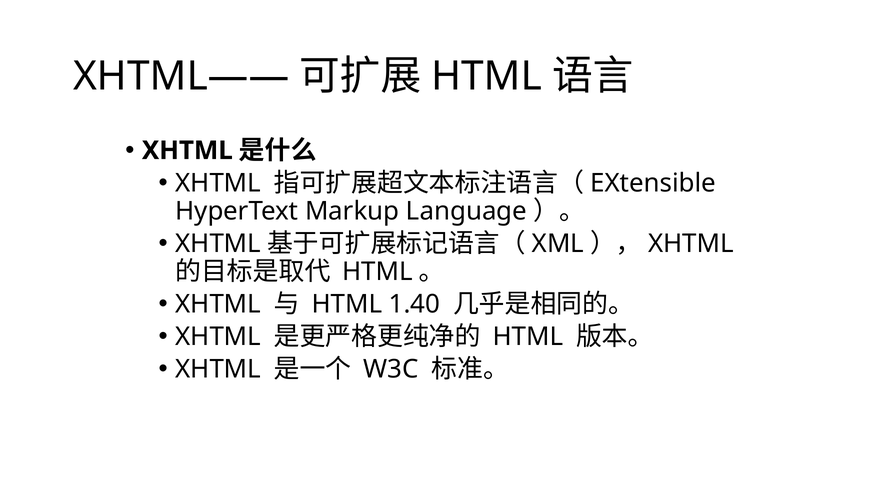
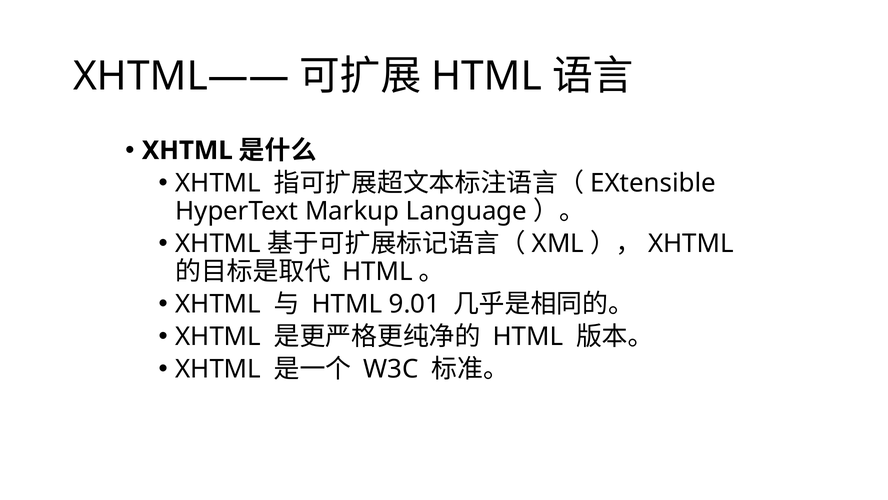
1.40: 1.40 -> 9.01 (414, 304)
